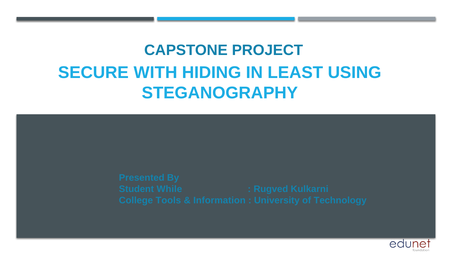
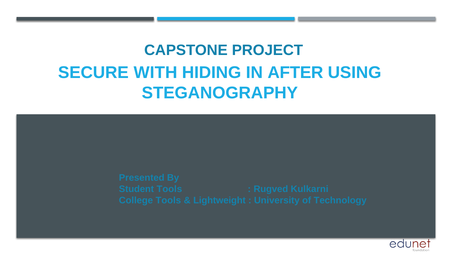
LEAST: LEAST -> AFTER (295, 73)
Student While: While -> Tools (169, 189)
Information: Information -> Lightweight (219, 201)
